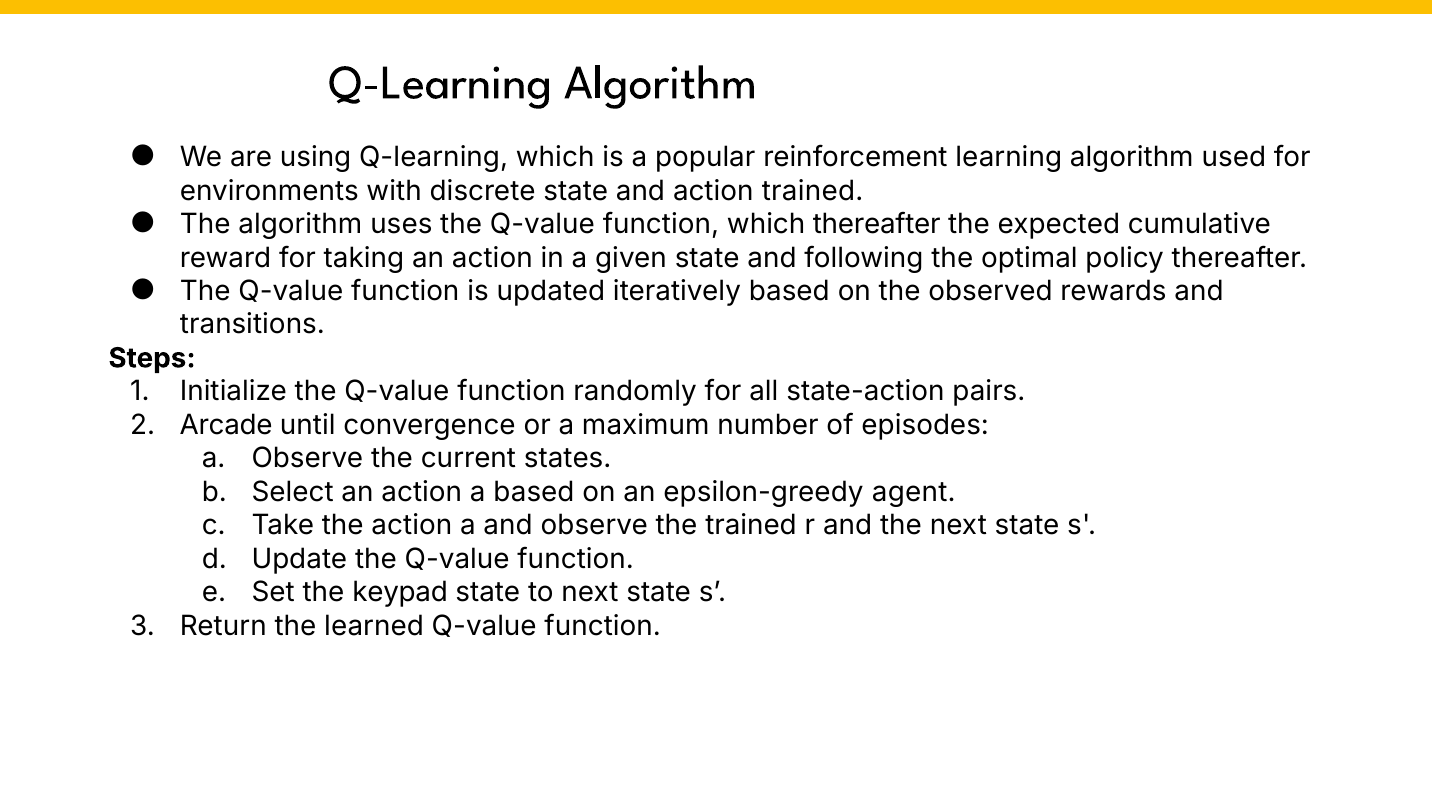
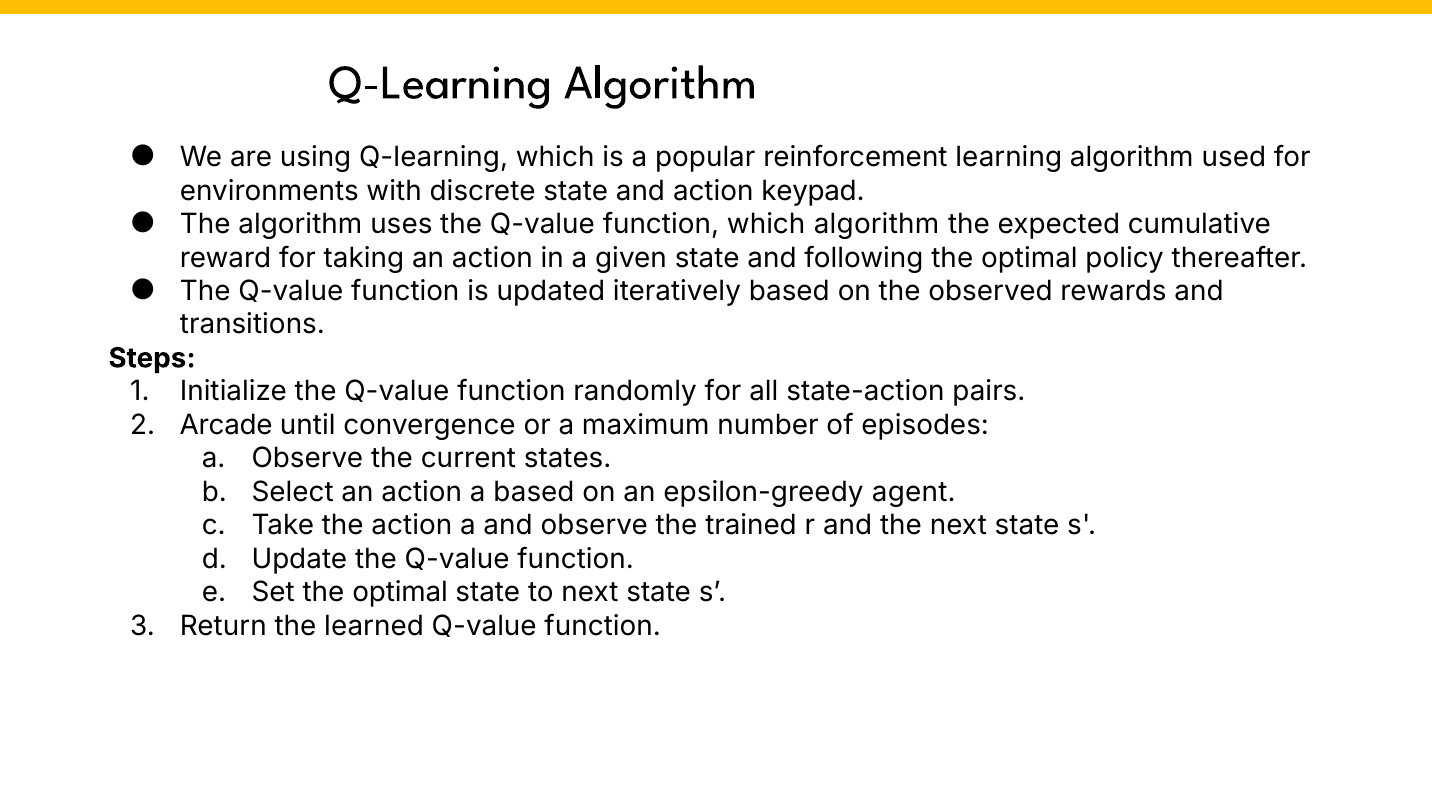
action trained: trained -> keypad (813, 191)
which thereafter: thereafter -> algorithm (877, 224)
Set the keypad: keypad -> optimal (400, 592)
